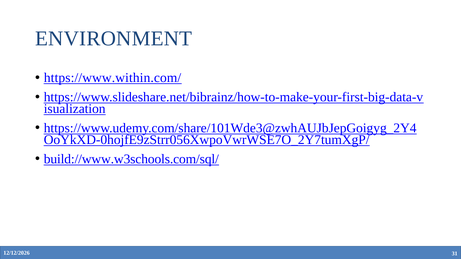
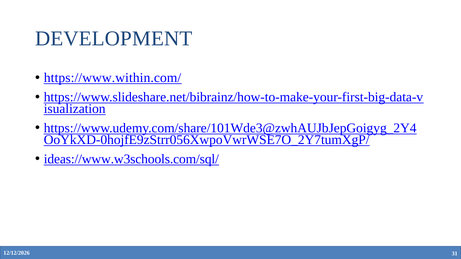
ENVIRONMENT: ENVIRONMENT -> DEVELOPMENT (114, 39)
build://www.w3schools.com/sql/: build://www.w3schools.com/sql/ -> ideas://www.w3schools.com/sql/ (131, 159)
